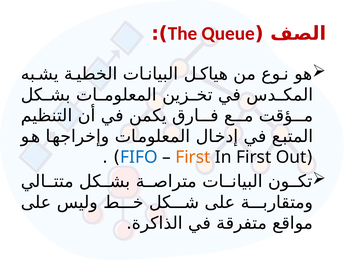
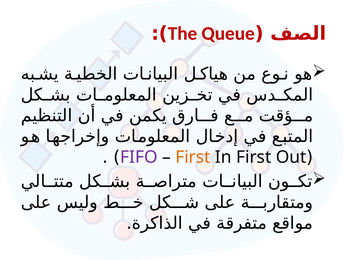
FIFO colour: blue -> purple (139, 157)
